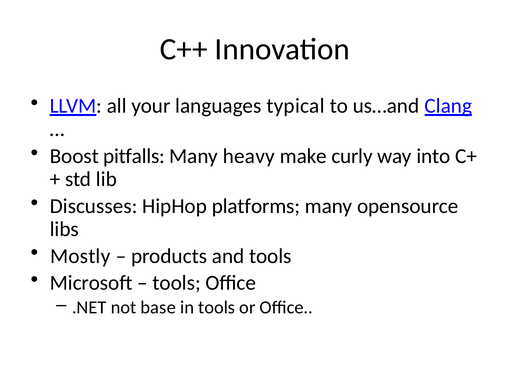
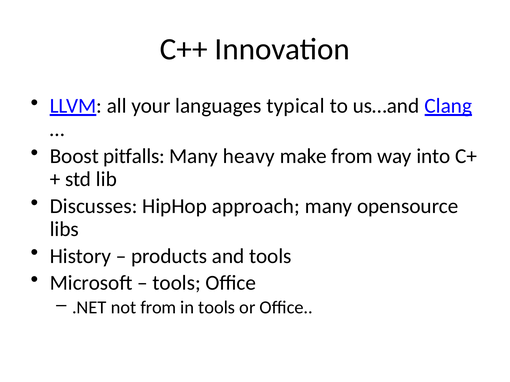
make curly: curly -> from (352, 156)
platforms: platforms -> approach (256, 206)
Mostly: Mostly -> History (80, 256)
not base: base -> from (158, 308)
